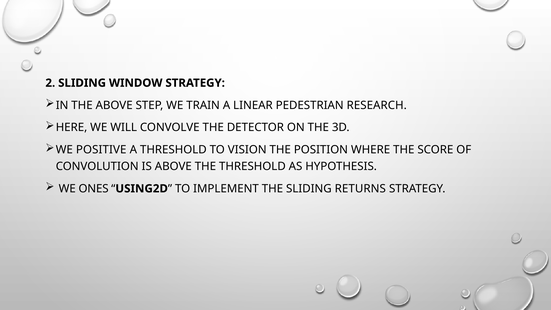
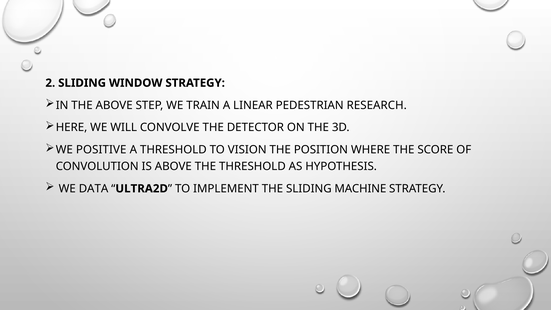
ONES: ONES -> DATA (94, 189)
USING2D: USING2D -> ULTRA2D (142, 189)
RETURNS: RETURNS -> MACHINE (360, 189)
